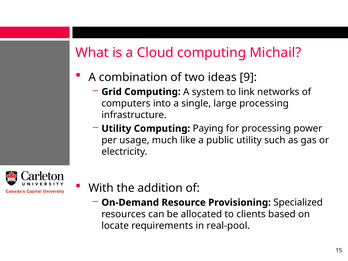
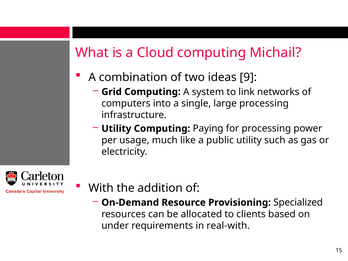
locate: locate -> under (115, 226)
real-pool: real-pool -> real-with (228, 226)
